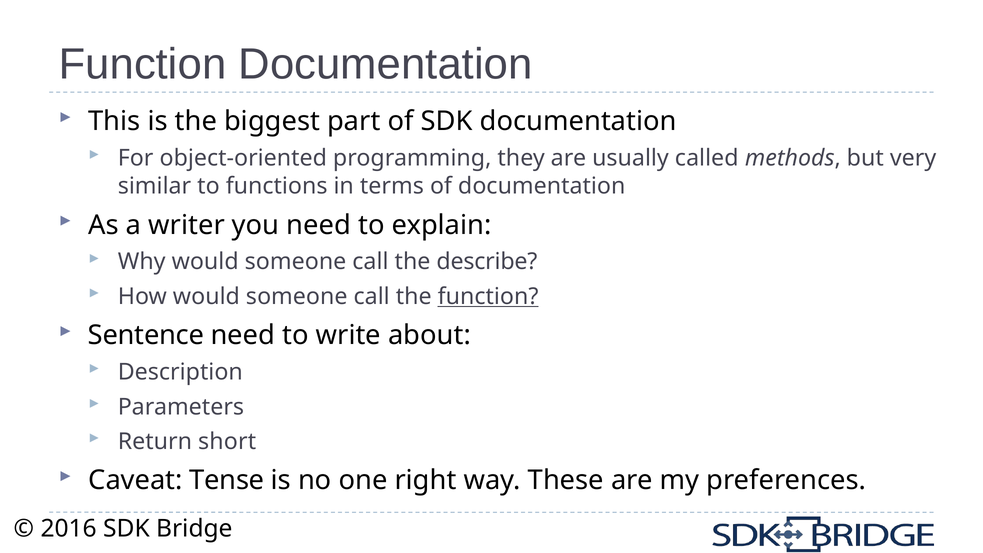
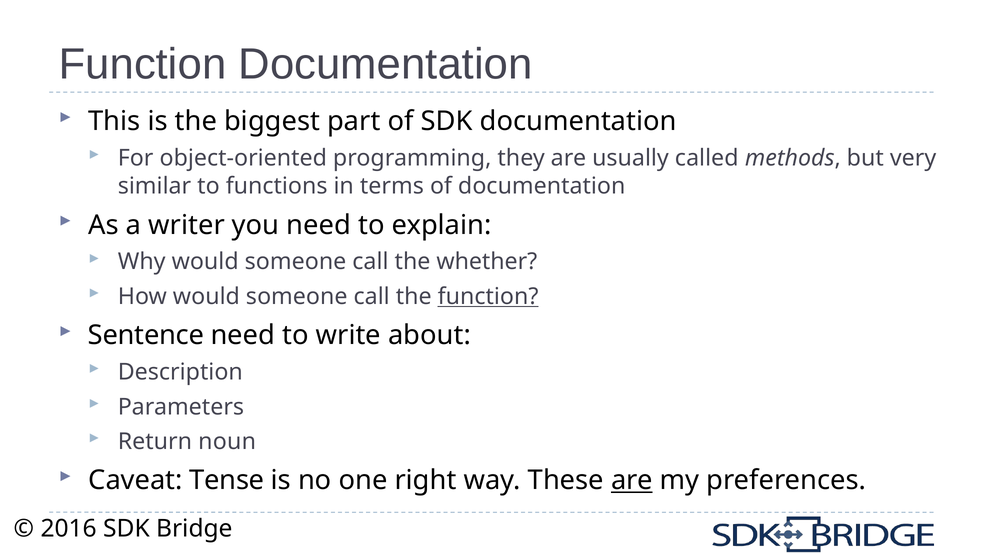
describe: describe -> whether (487, 262)
short: short -> noun (227, 441)
are underline: none -> present (632, 480)
